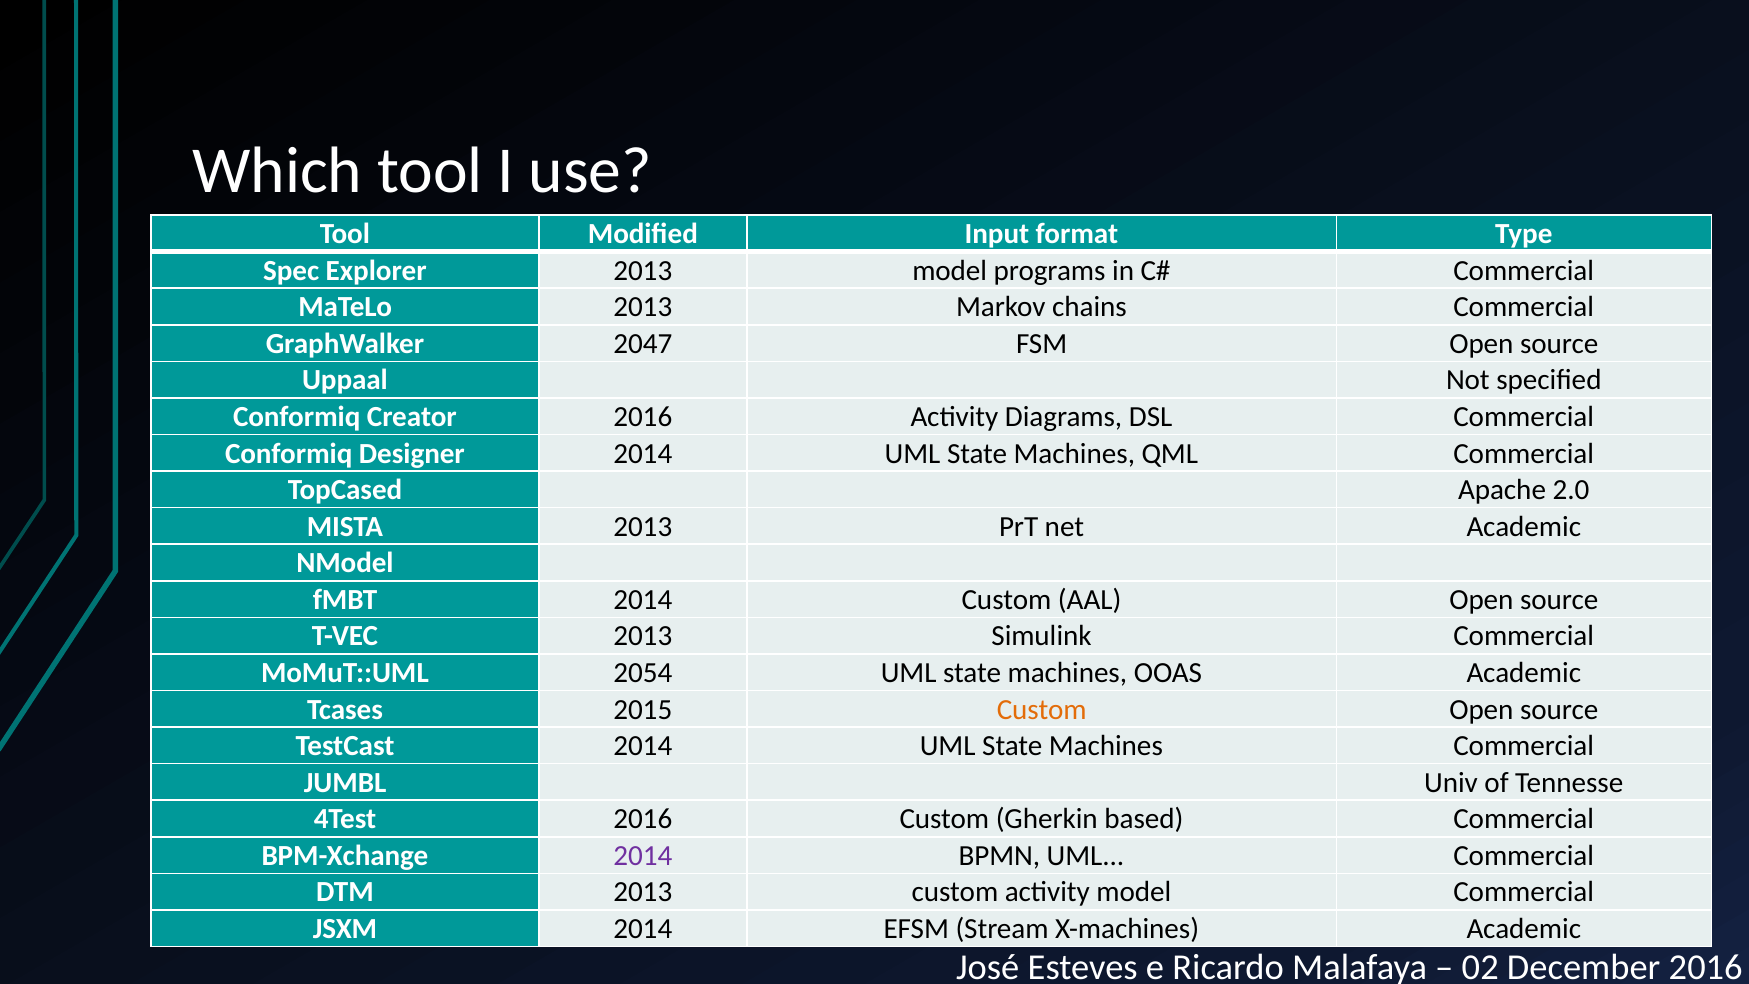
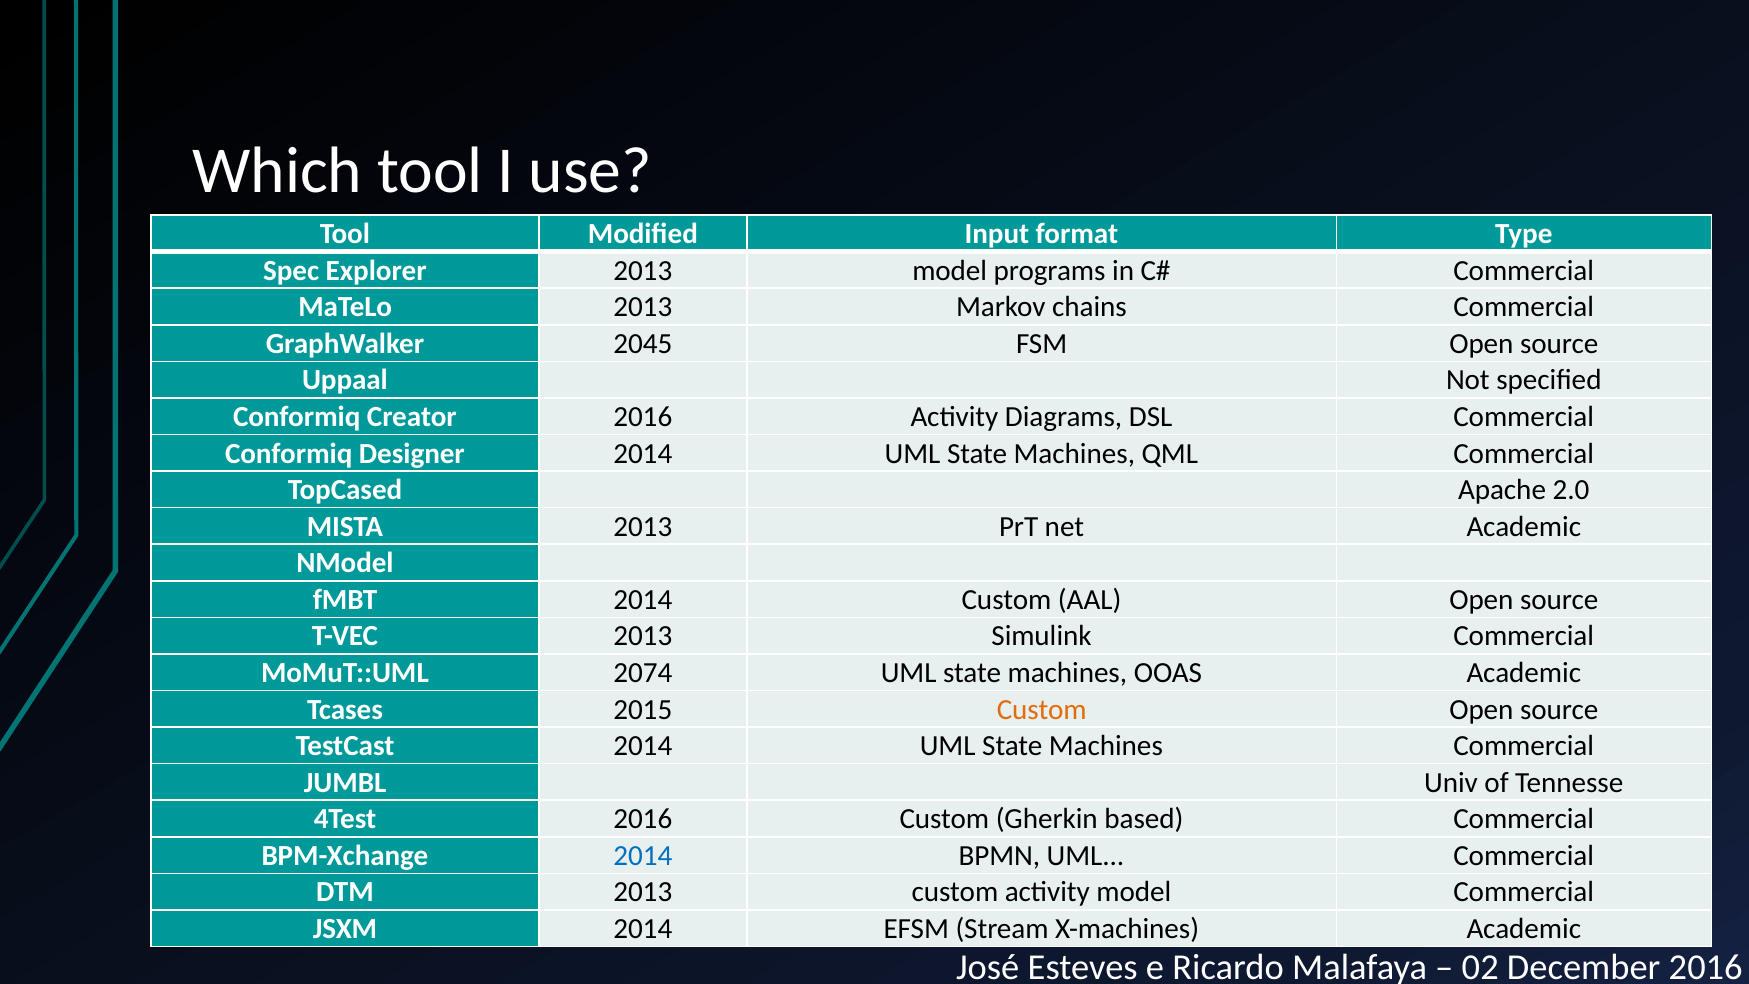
2047: 2047 -> 2045 (643, 344)
2054: 2054 -> 2074 (643, 673)
2014 colour: purple -> blue (643, 856)
